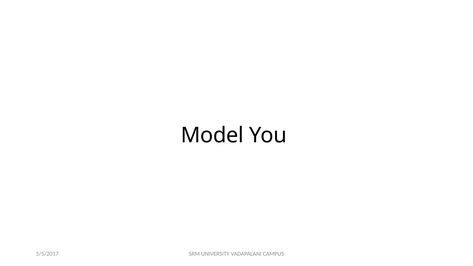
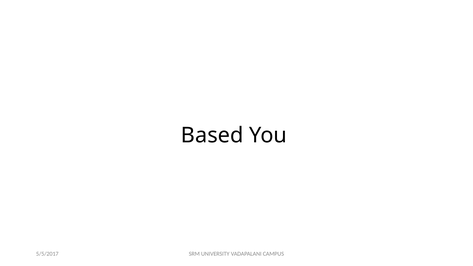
Model: Model -> Based (212, 135)
